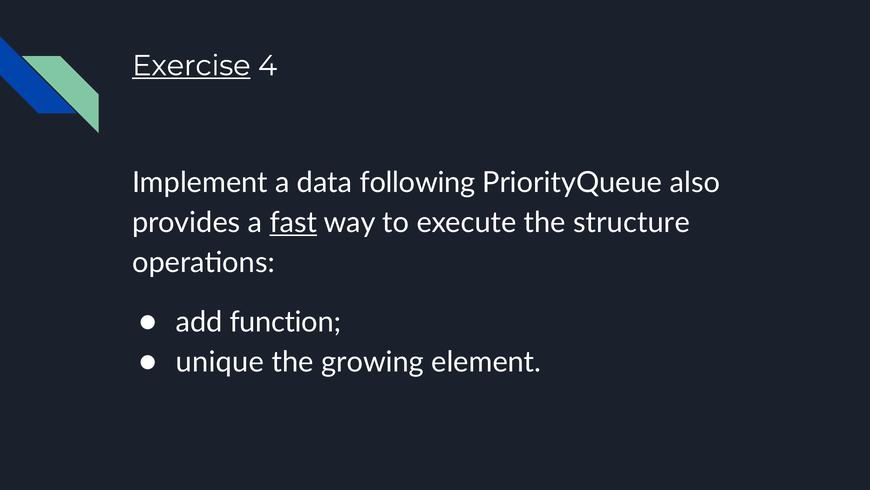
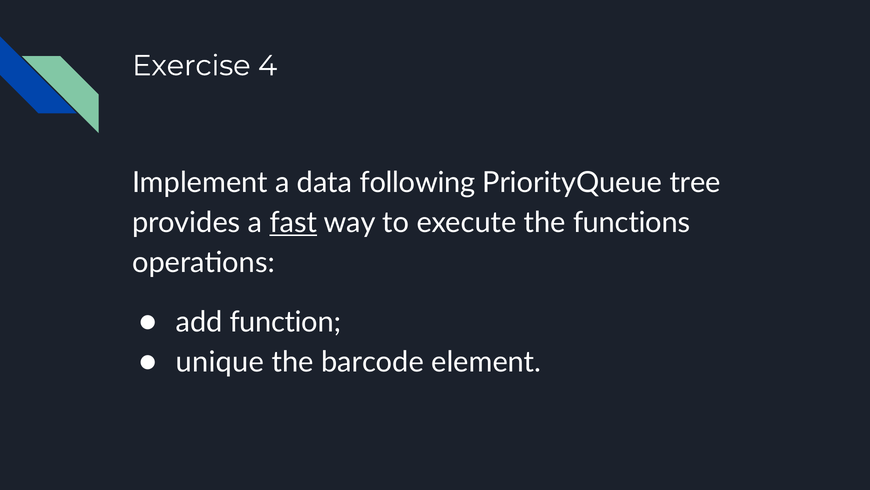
Exercise underline: present -> none (191, 66)
also: also -> tree (695, 182)
structure: structure -> functions (632, 222)
growing: growing -> barcode (373, 362)
